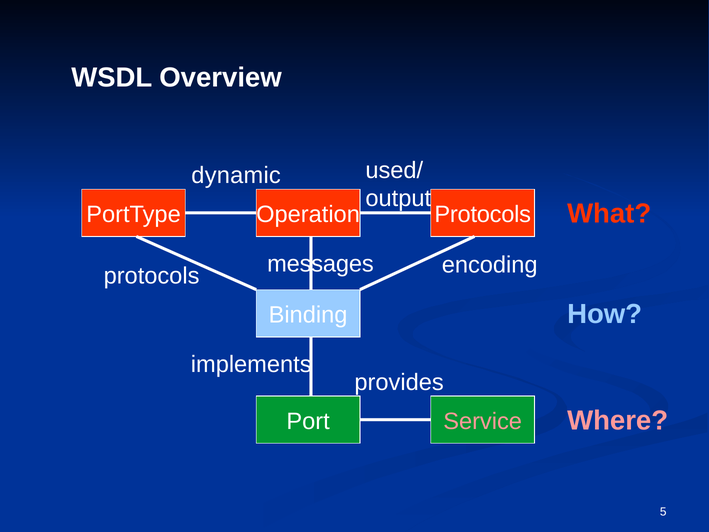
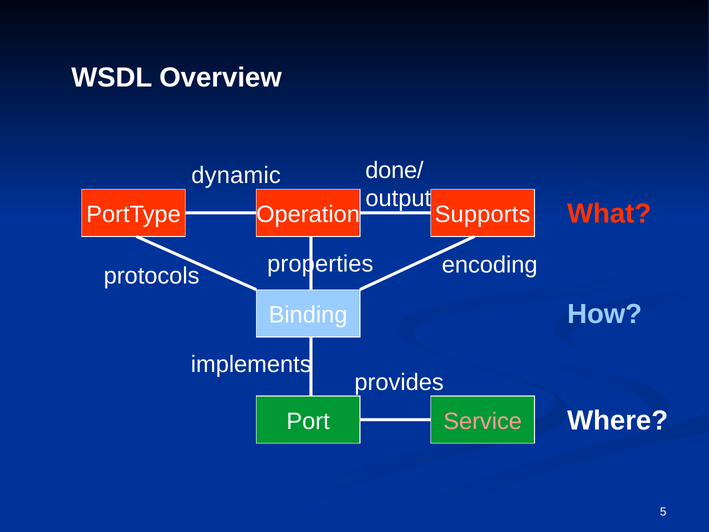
used/: used/ -> done/ (394, 170)
Operation Protocols: Protocols -> Supports (483, 214)
messages: messages -> properties (320, 264)
Where colour: pink -> white (618, 420)
